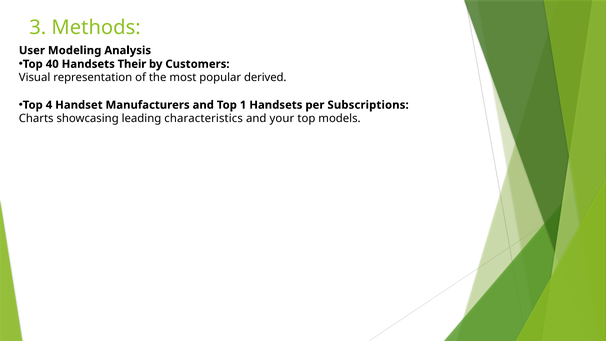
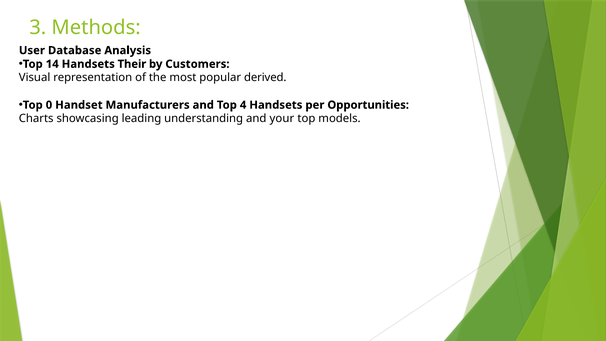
Modeling: Modeling -> Database (75, 50)
40: 40 -> 14 (52, 64)
4: 4 -> 0 (49, 105)
1: 1 -> 4 (243, 105)
Subscriptions: Subscriptions -> Opportunities (368, 105)
characteristics: characteristics -> understanding (204, 119)
